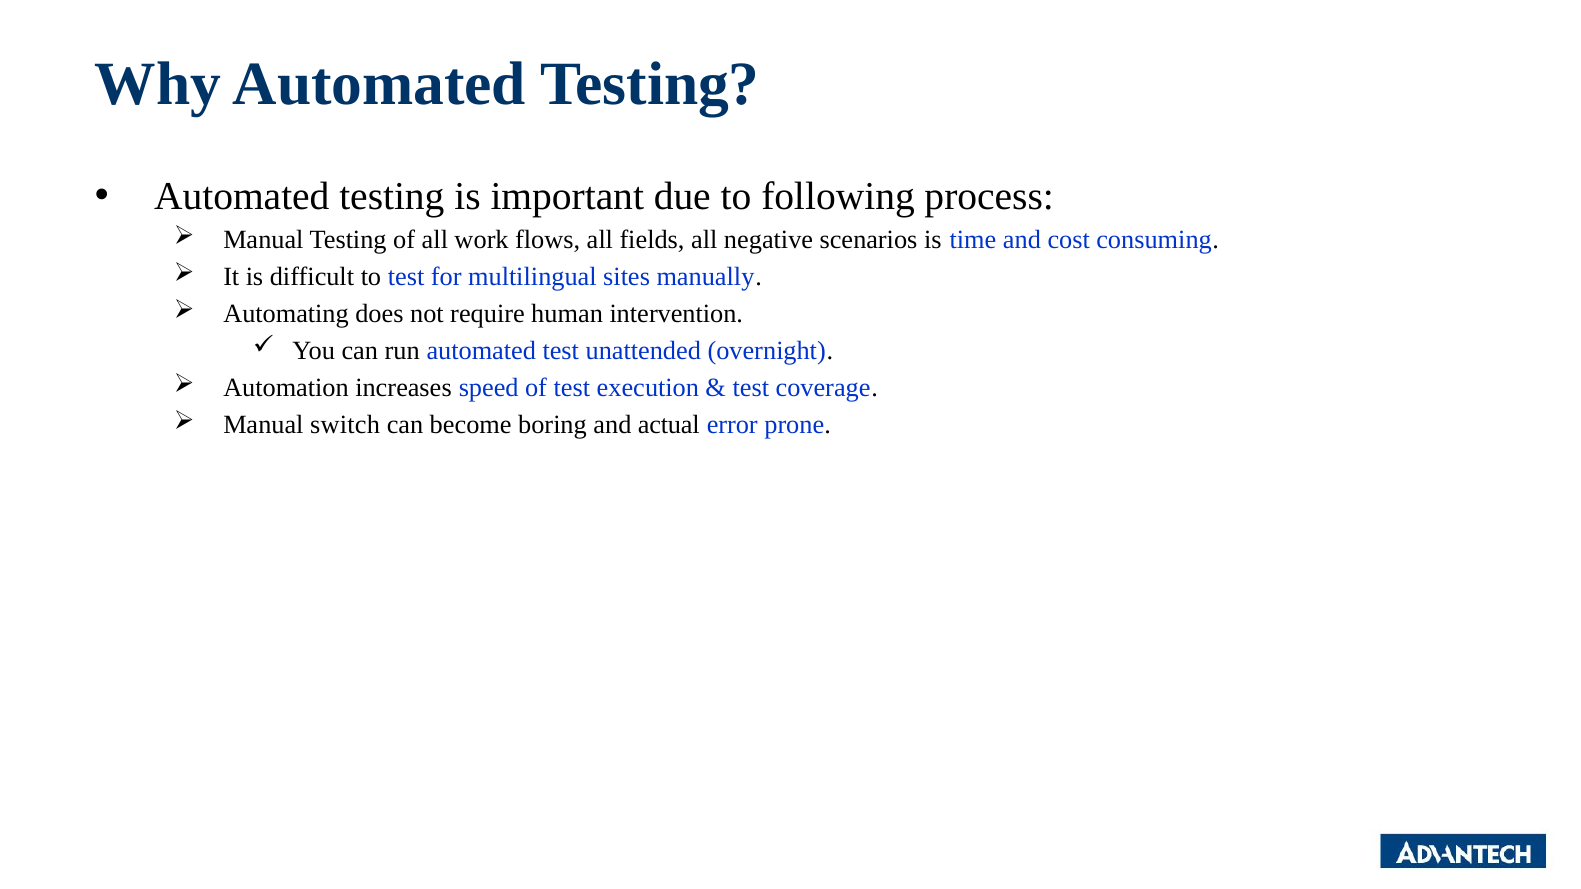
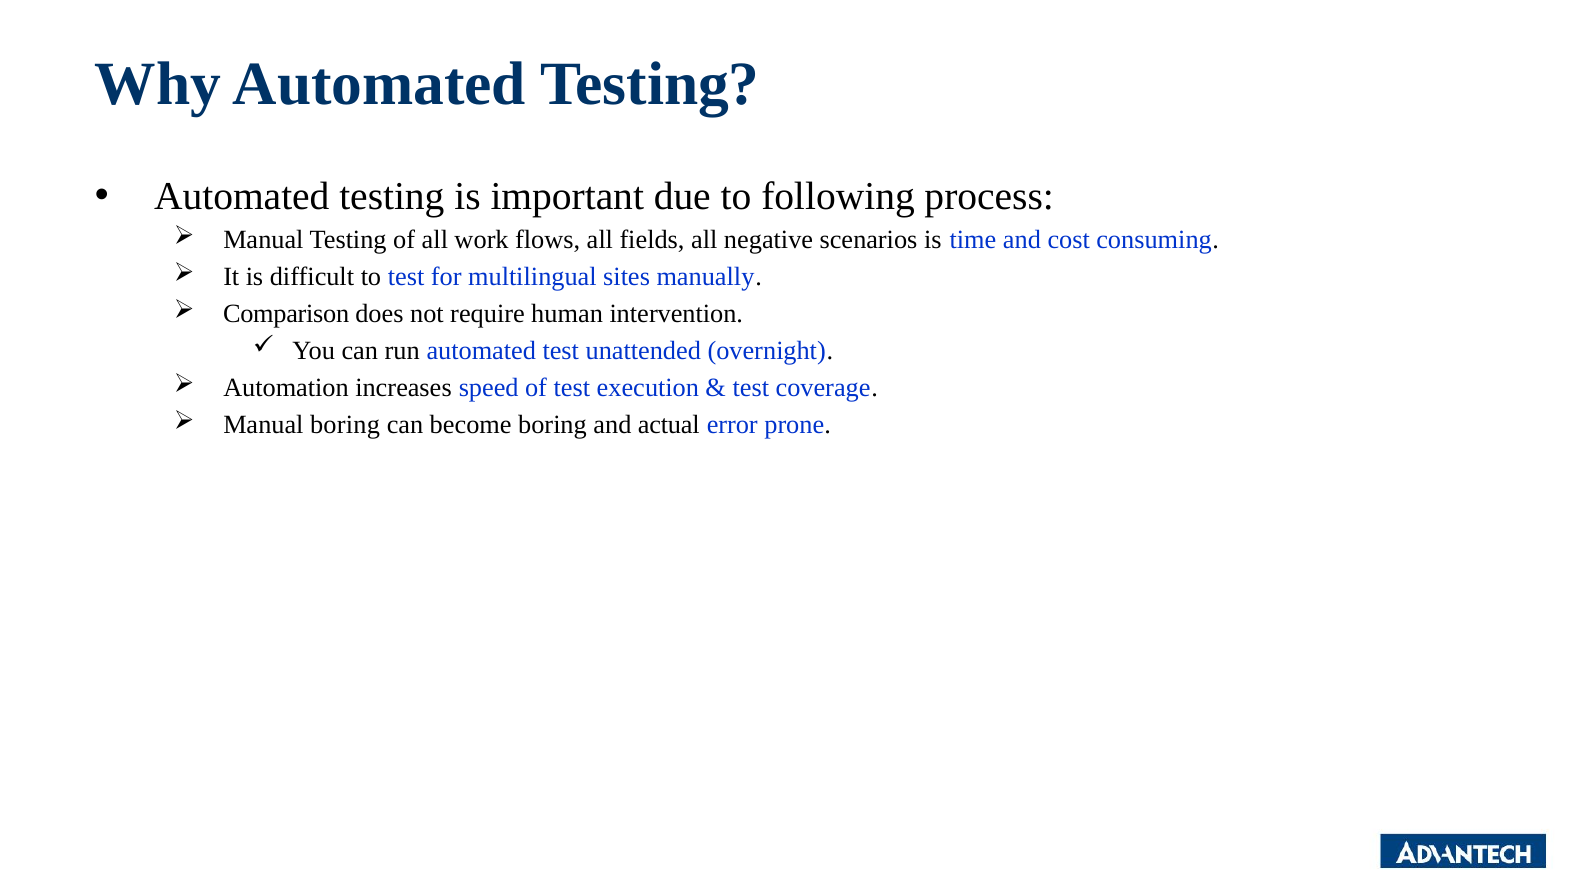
Automating: Automating -> Comparison (286, 314)
Manual switch: switch -> boring (345, 425)
